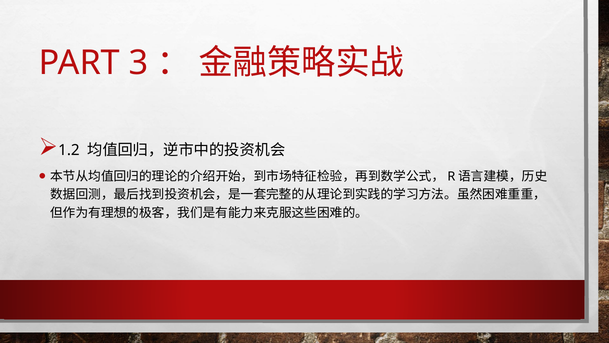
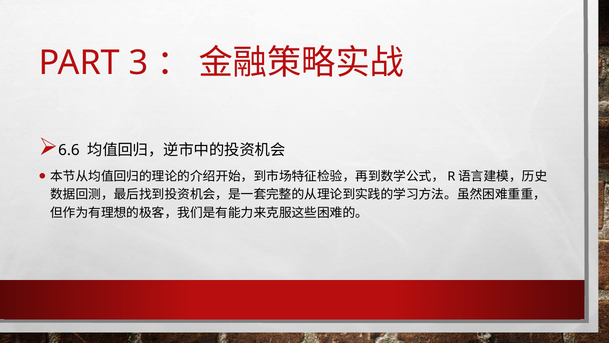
1.2: 1.2 -> 6.6 (69, 150)
